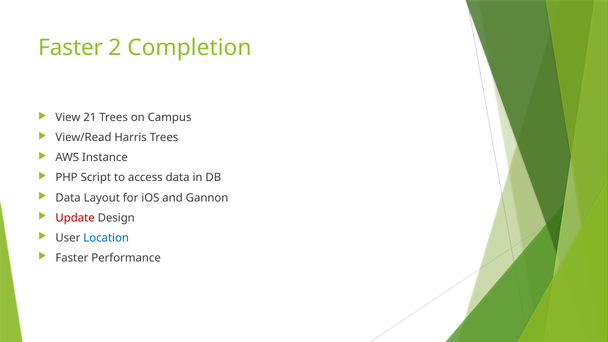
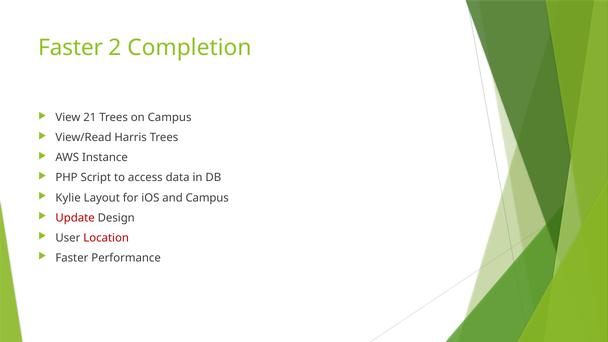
Data: Data -> Kylie (68, 198)
and Gannon: Gannon -> Campus (207, 198)
Location colour: blue -> red (106, 238)
